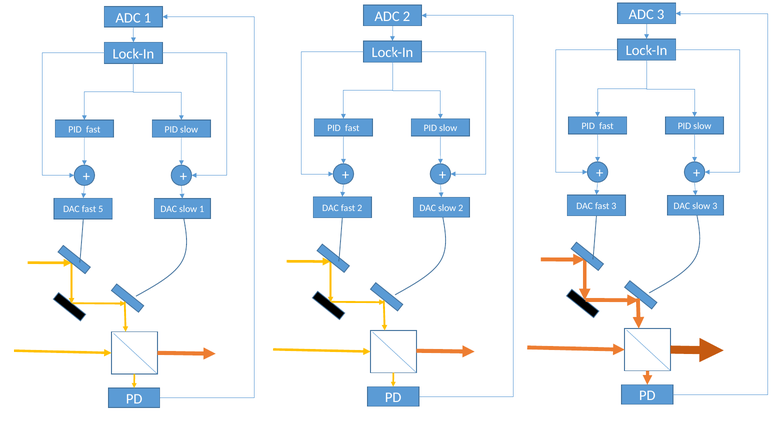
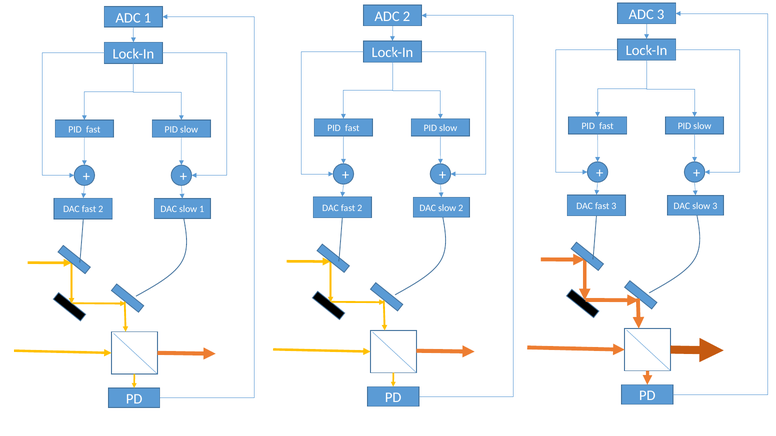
5: 5 -> 2 (101, 210)
